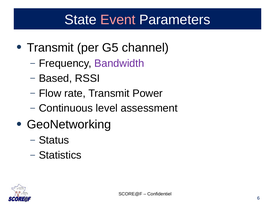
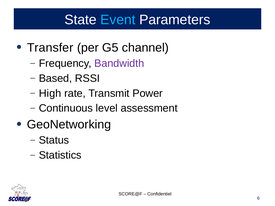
Event colour: pink -> light blue (118, 20)
Transmit: Transmit -> Transfer (50, 48)
Flow: Flow -> High (50, 93)
